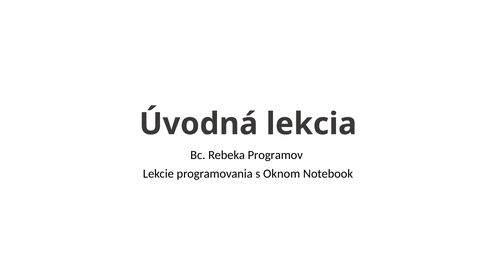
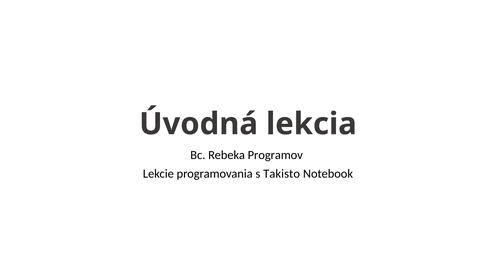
Oknom: Oknom -> Takisto (282, 174)
